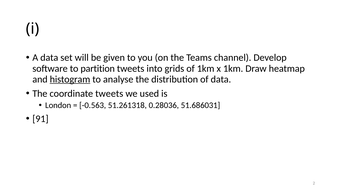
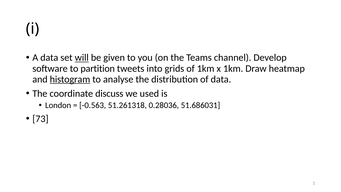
will underline: none -> present (82, 58)
coordinate tweets: tweets -> discuss (109, 93)
91: 91 -> 73 (40, 119)
